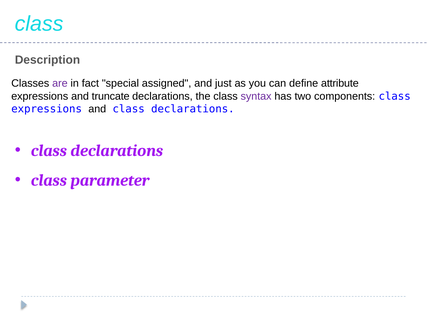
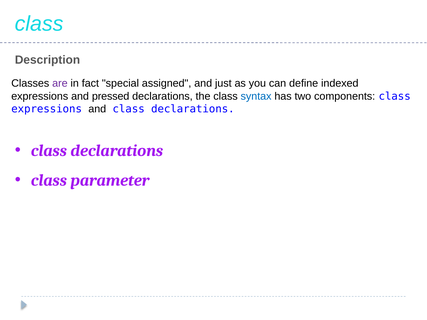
attribute: attribute -> indexed (340, 84)
truncate: truncate -> pressed (111, 96)
syntax colour: purple -> blue (256, 96)
